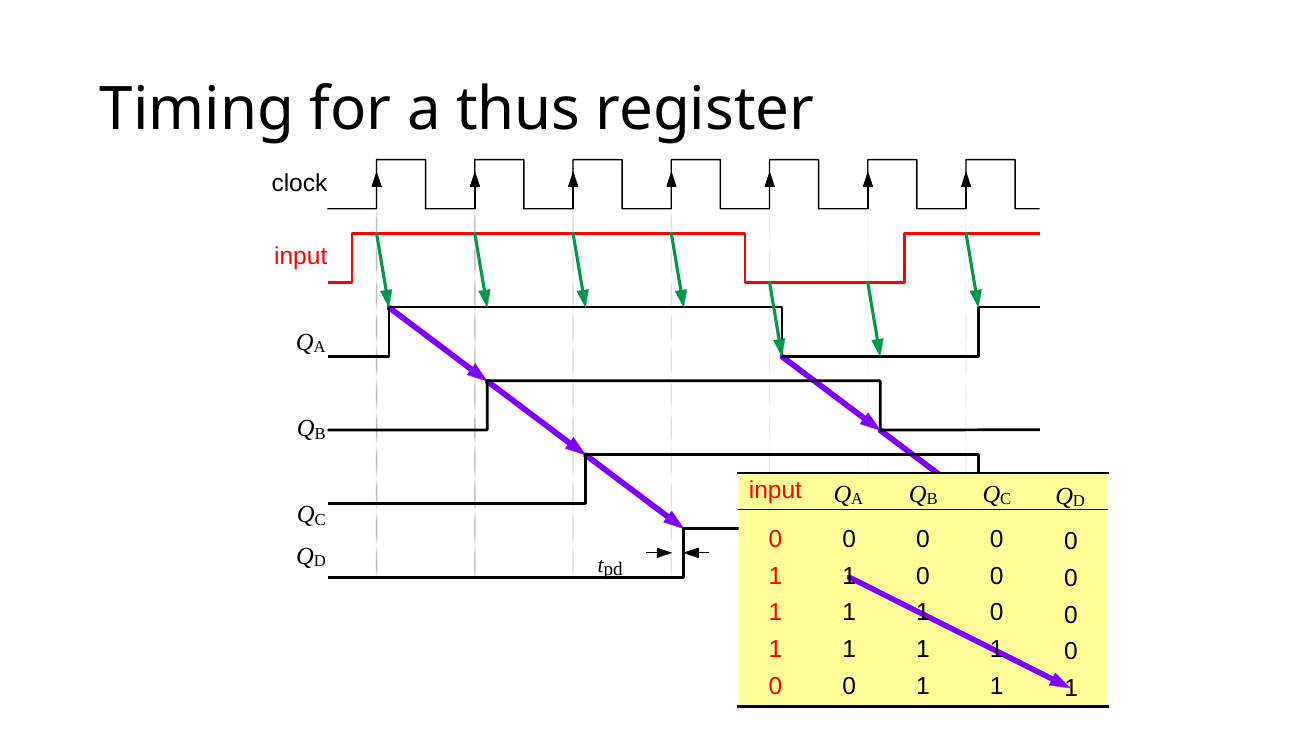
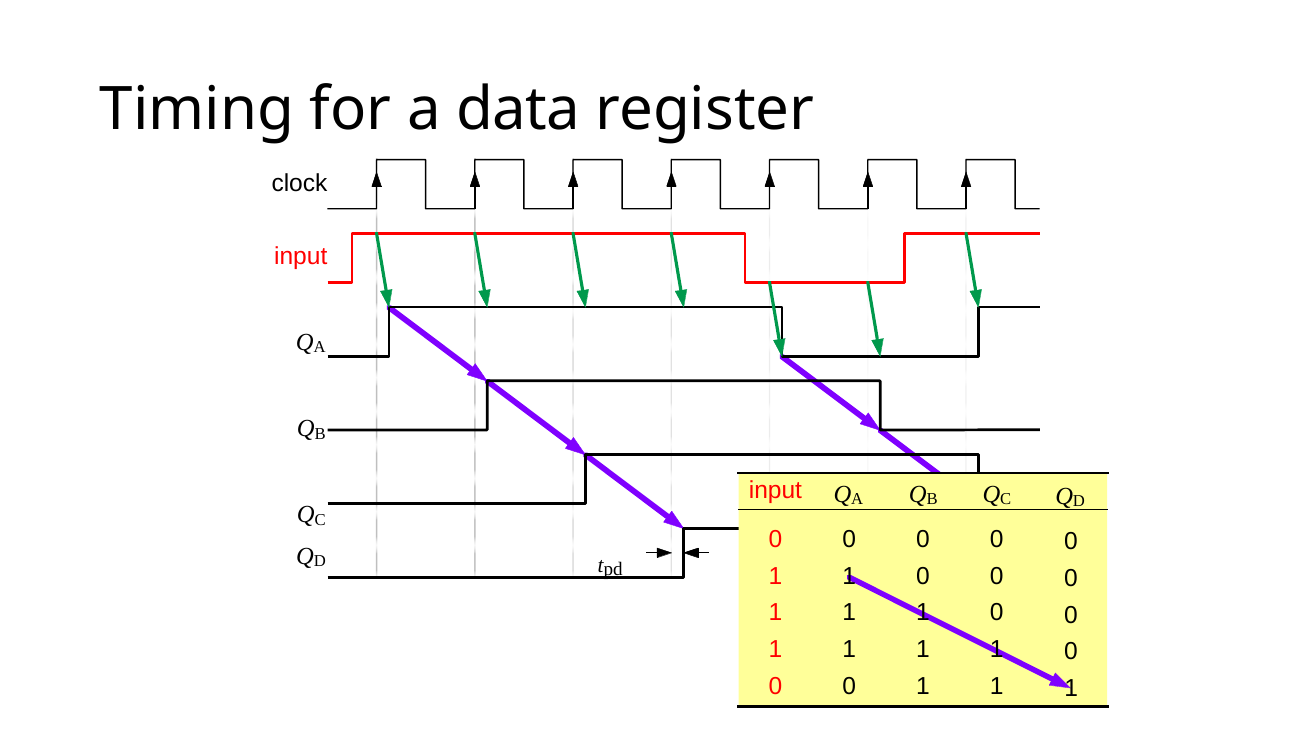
thus: thus -> data (519, 110)
